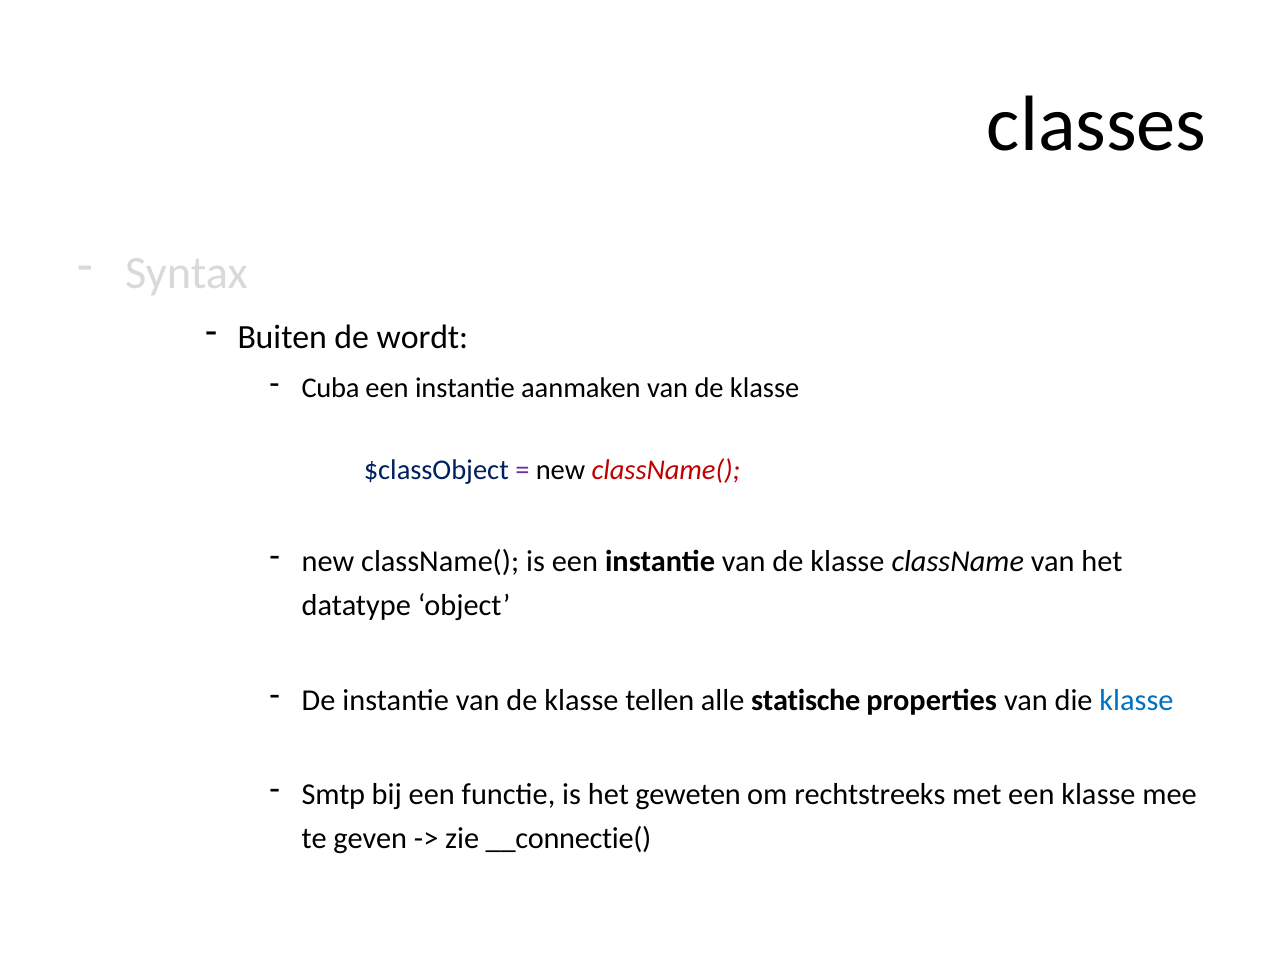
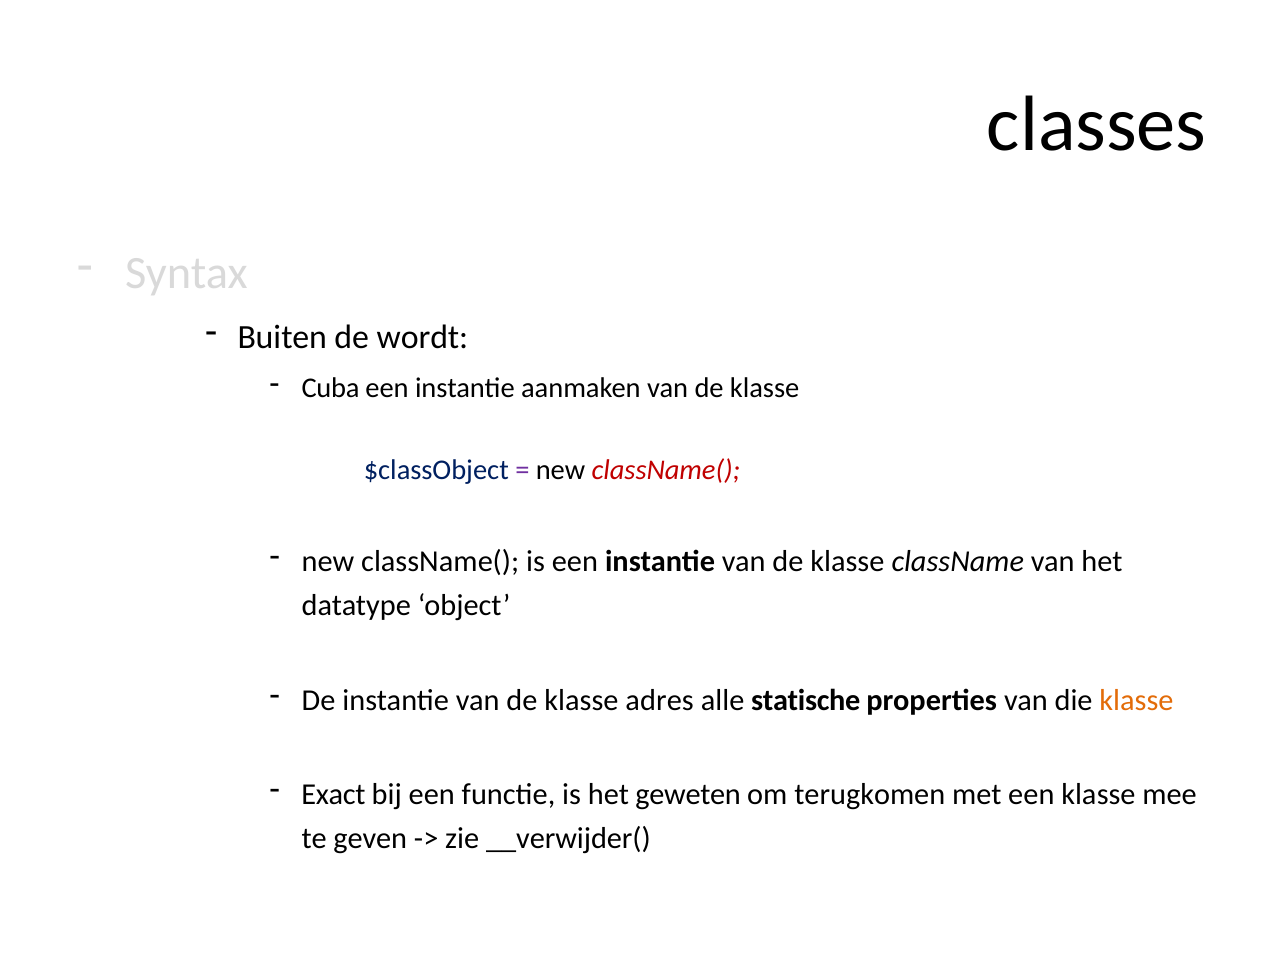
tellen: tellen -> adres (660, 700)
klasse colour: blue -> orange (1136, 700)
Smtp: Smtp -> Exact (333, 795)
rechtstreeks: rechtstreeks -> terugkomen (870, 795)
__connectie(: __connectie( -> __verwijder( (568, 839)
